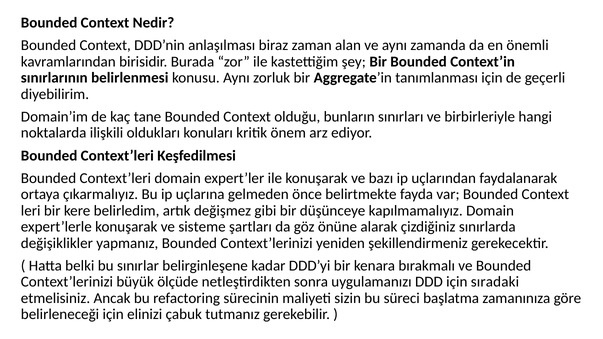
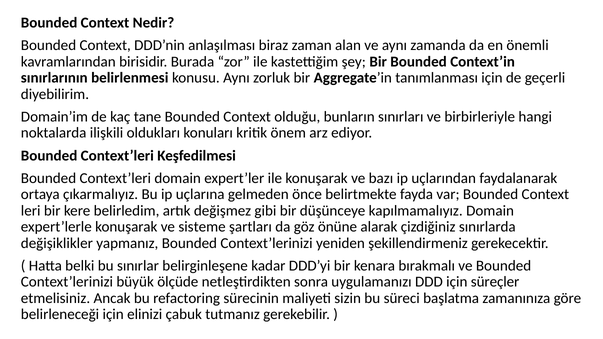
sıradaki: sıradaki -> süreçler (495, 282)
